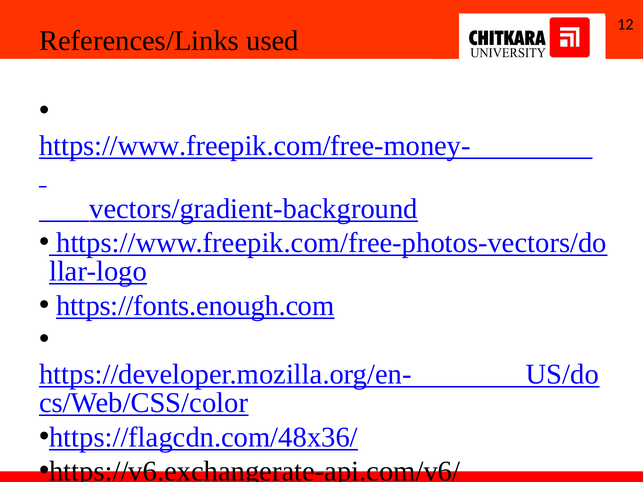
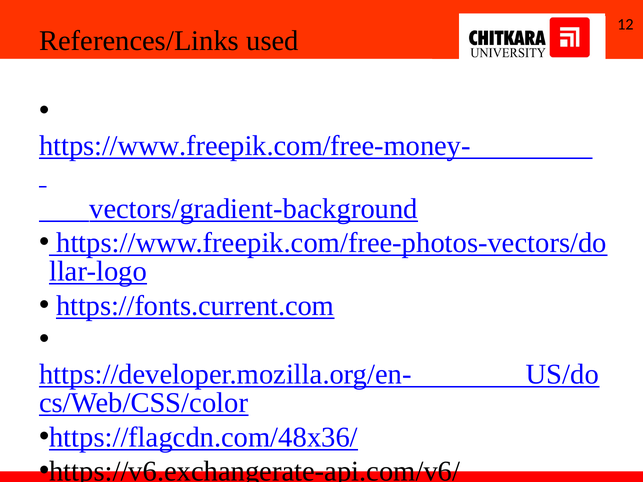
https://fonts.enough.com: https://fonts.enough.com -> https://fonts.current.com (195, 306)
